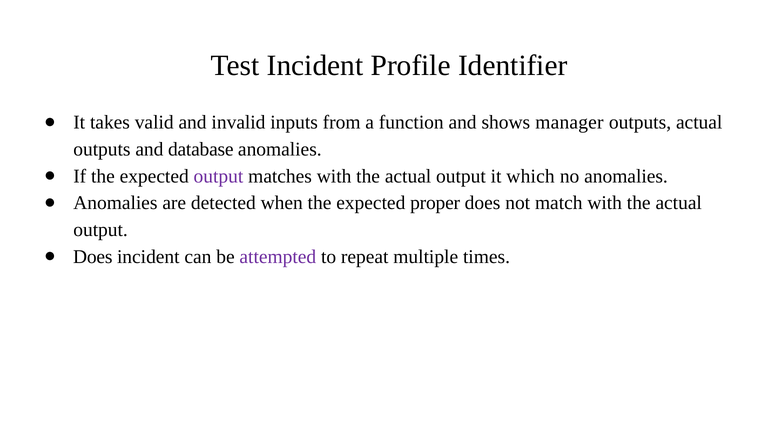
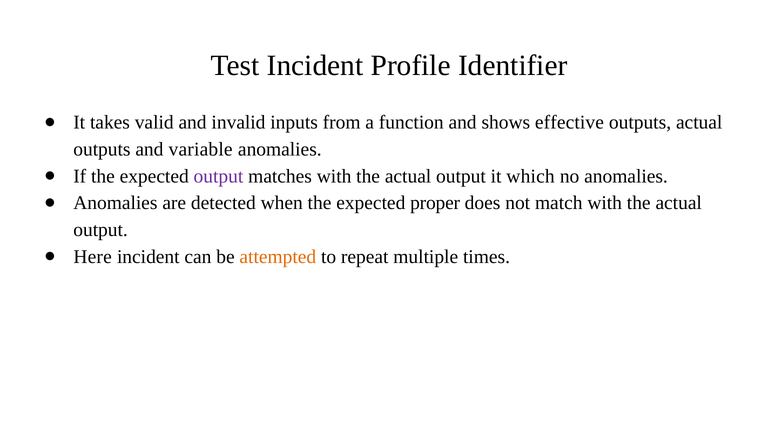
manager: manager -> effective (569, 123)
database: database -> variable (201, 149)
Does: Does -> Here (93, 257)
attempted colour: purple -> orange (278, 257)
